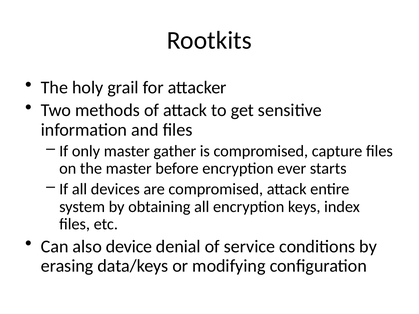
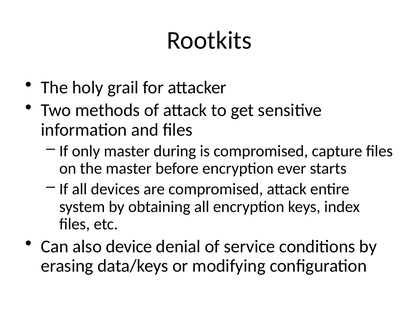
gather: gather -> during (175, 151)
